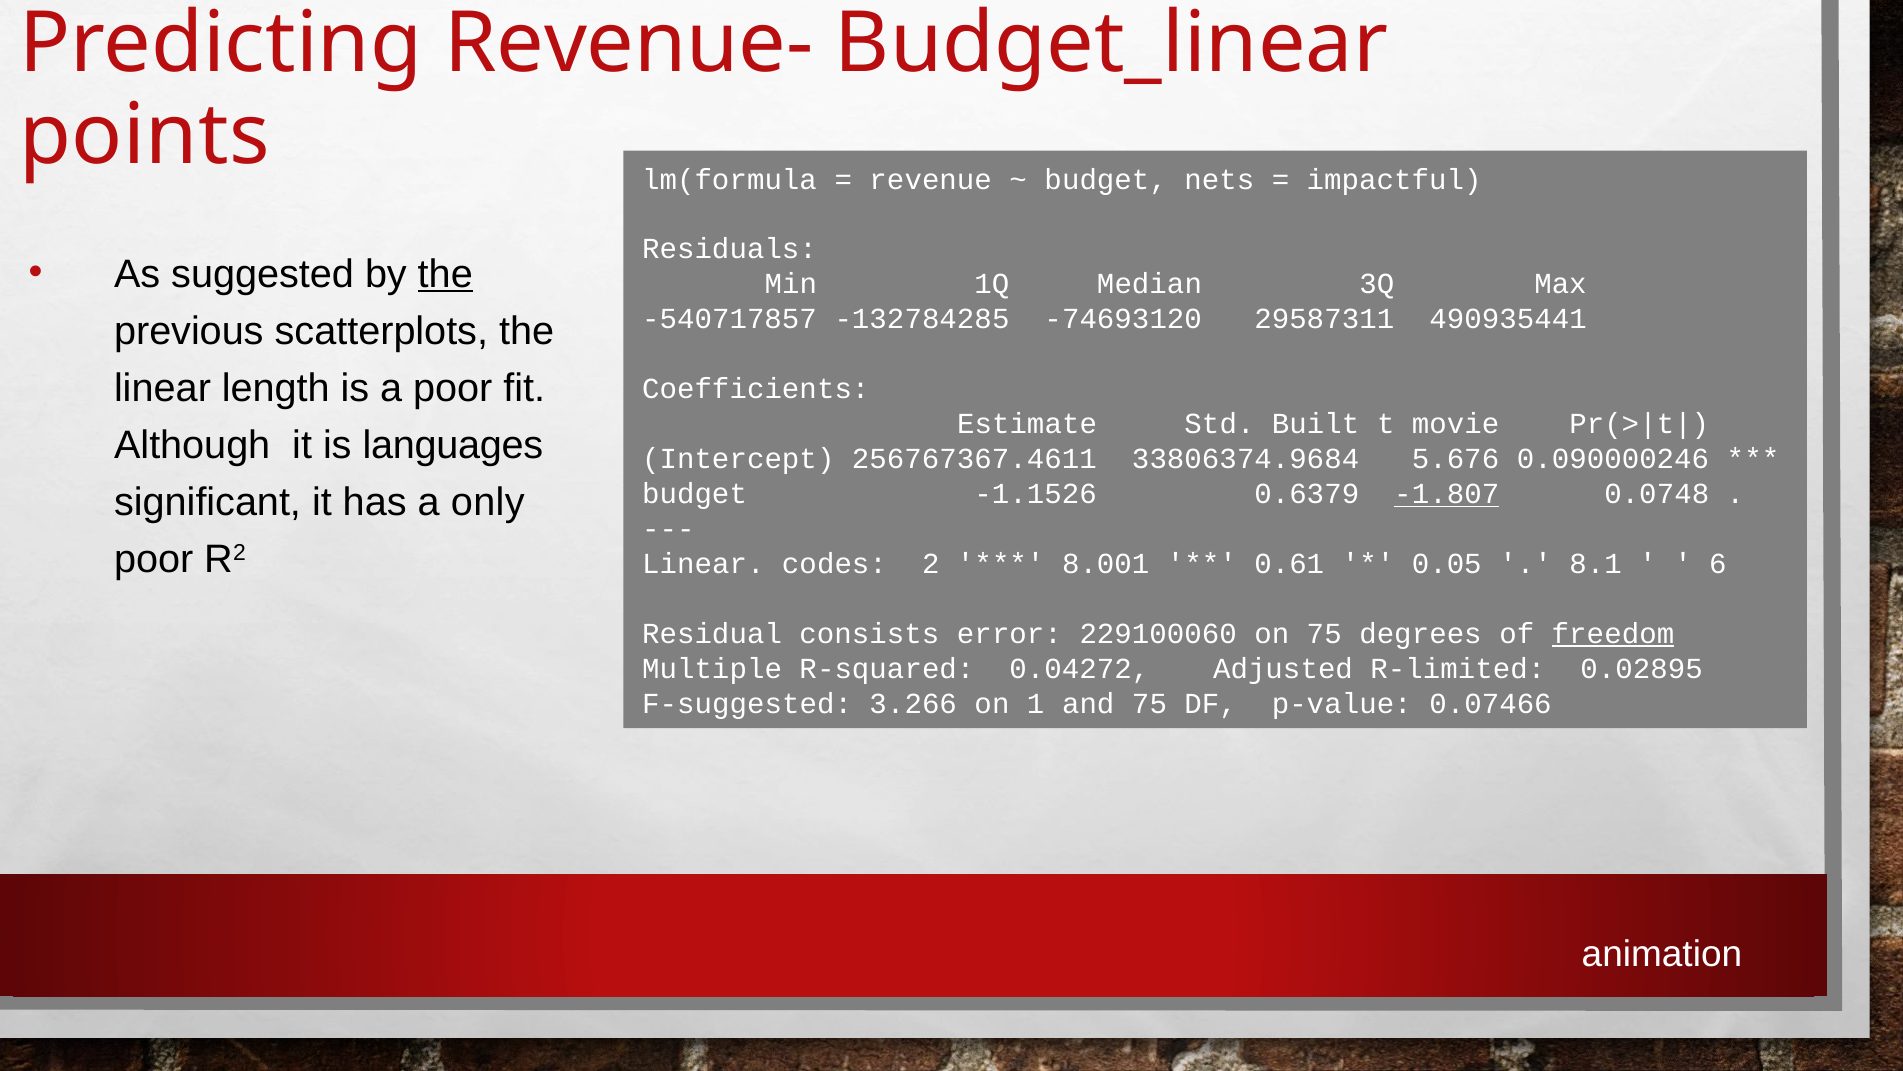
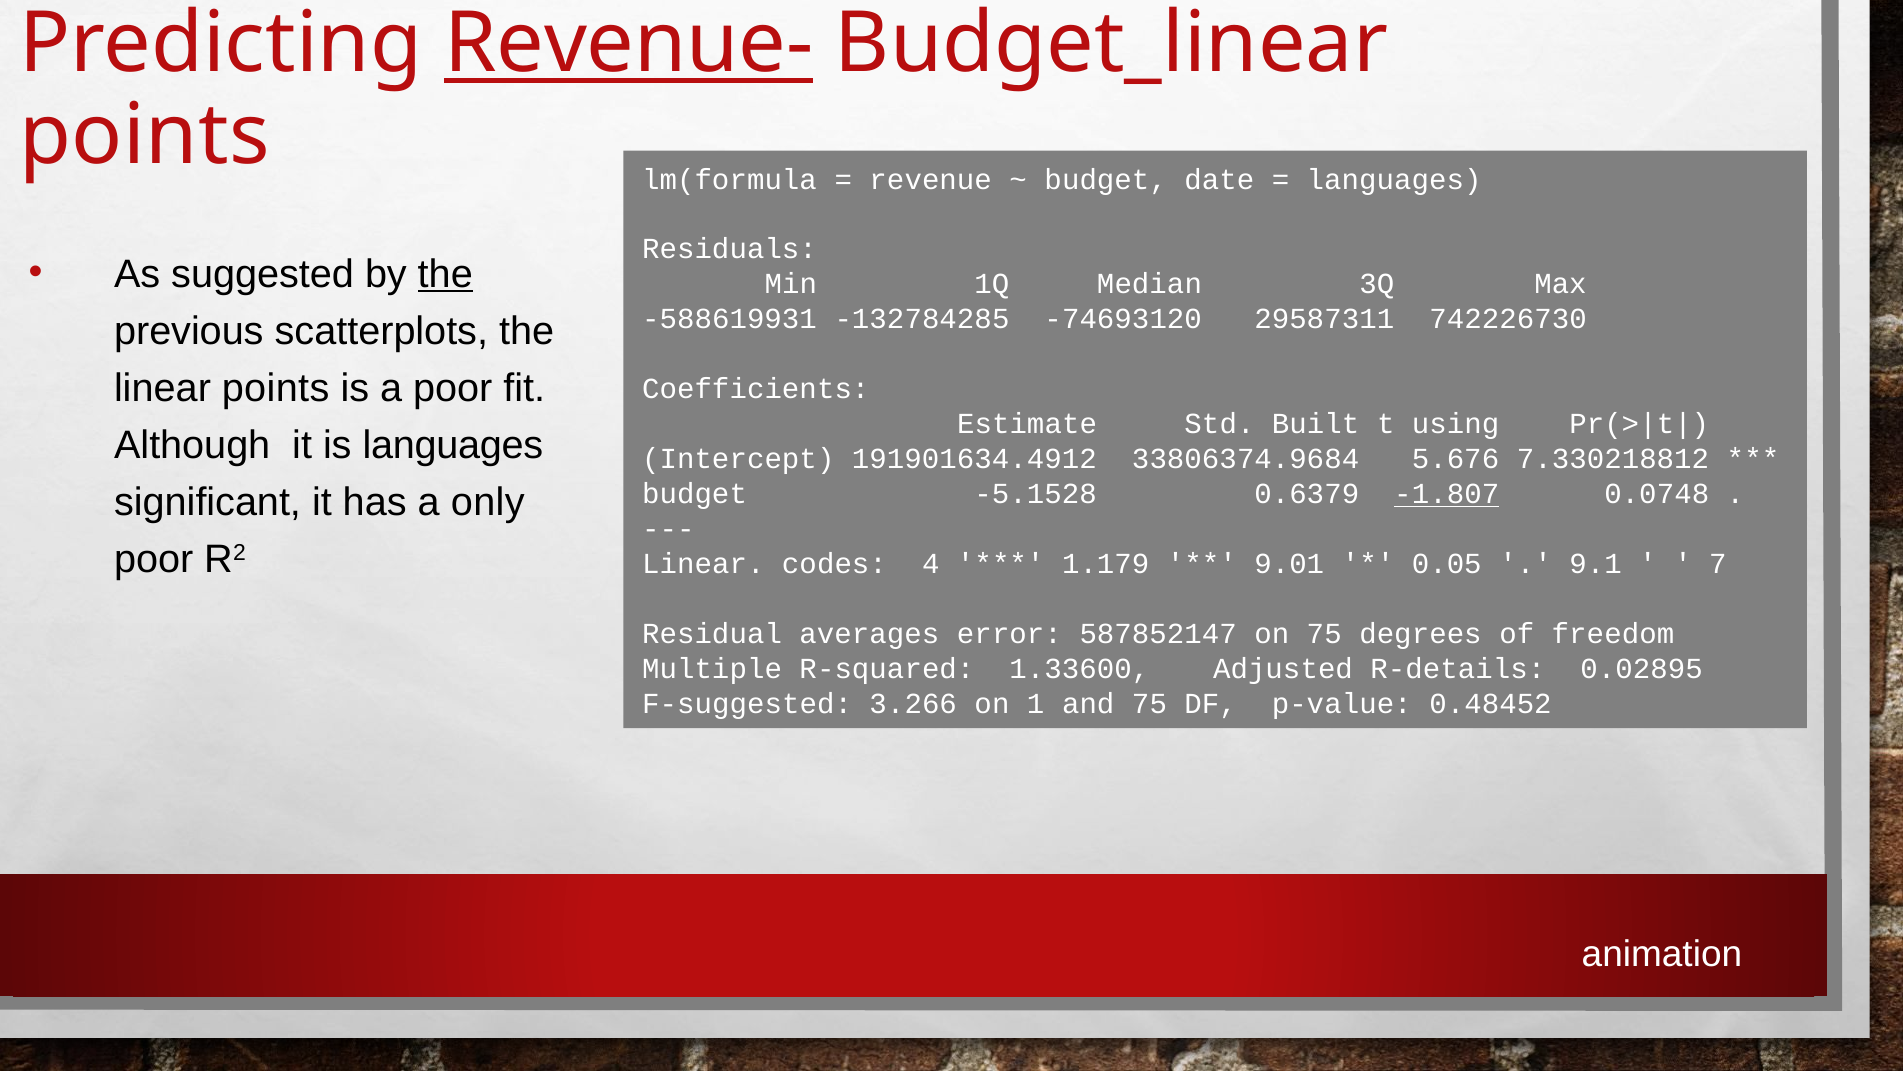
Revenue- underline: none -> present (629, 44)
nets: nets -> date (1219, 179)
impactful: impactful -> languages (1394, 179)
-540717857: -540717857 -> -588619931 (730, 319)
490935441: 490935441 -> 742226730 (1508, 319)
linear length: length -> points (276, 388)
movie: movie -> using (1456, 424)
256767367.4611: 256767367.4611 -> 191901634.4912 (974, 459)
0.090000246: 0.090000246 -> 7.330218812 (1613, 459)
-1.1526: -1.1526 -> -5.1528 (1036, 494)
2: 2 -> 4 (931, 563)
8.001: 8.001 -> 1.179 (1106, 563)
0.61: 0.61 -> 9.01 (1289, 563)
8.1: 8.1 -> 9.1 (1596, 563)
6: 6 -> 7 (1718, 563)
consists: consists -> averages (869, 633)
229100060: 229100060 -> 587852147 (1158, 633)
freedom underline: present -> none (1613, 633)
0.04272: 0.04272 -> 1.33600 (1079, 668)
R-limited: R-limited -> R-details (1458, 668)
0.07466: 0.07466 -> 0.48452 (1491, 703)
